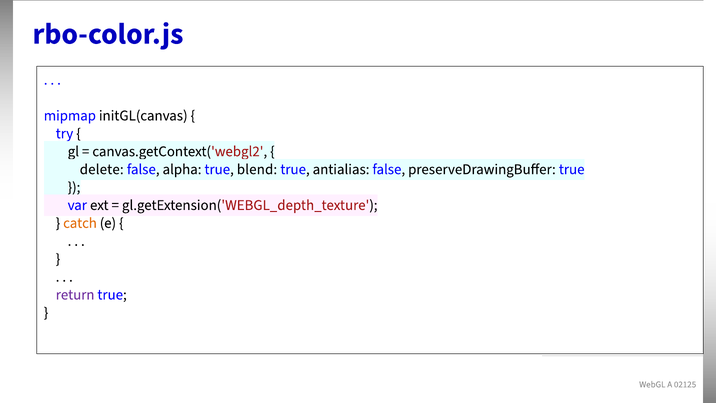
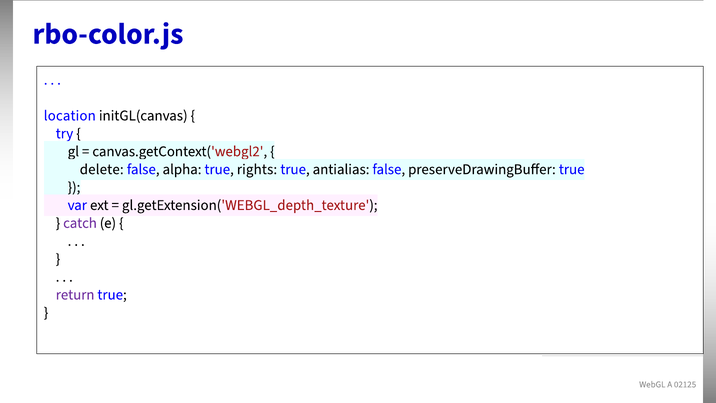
mipmap: mipmap -> location (70, 115)
blend: blend -> rights (257, 169)
catch colour: orange -> purple (80, 223)
